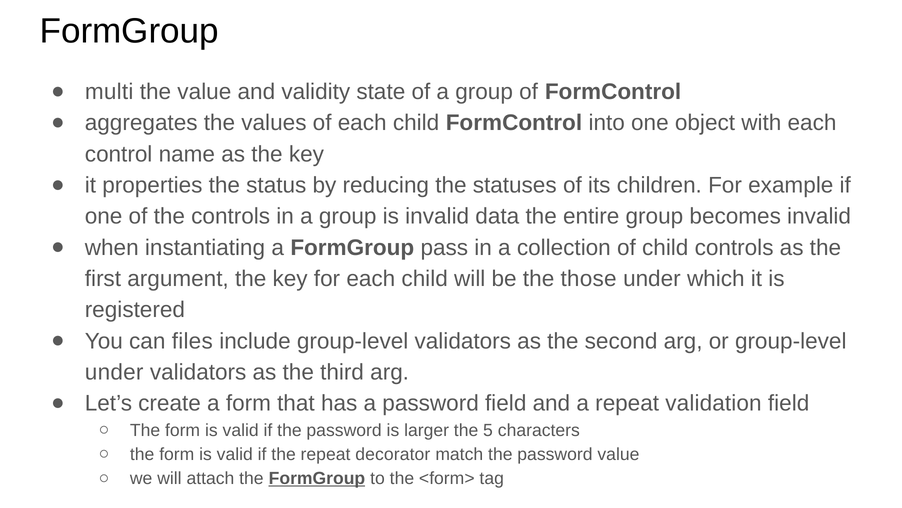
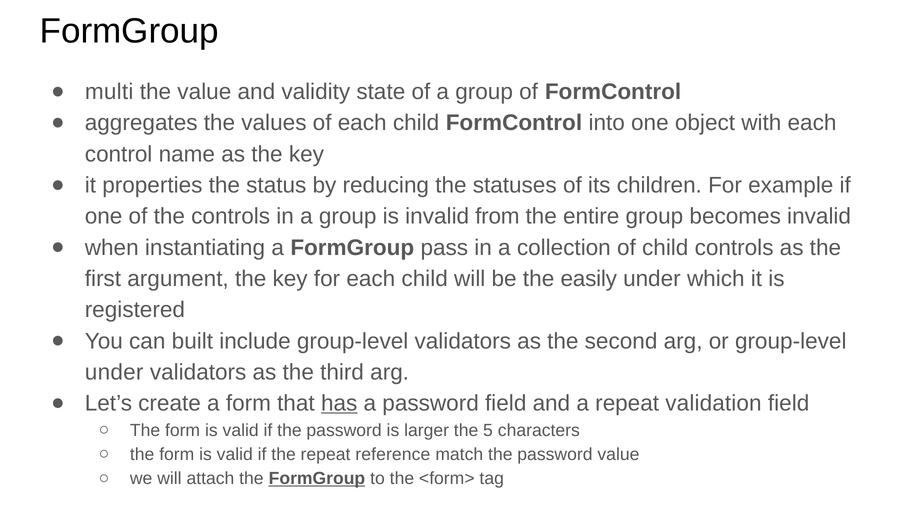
data: data -> from (497, 216)
those: those -> easily (589, 278)
files: files -> built (192, 341)
has underline: none -> present (339, 403)
decorator: decorator -> reference (393, 454)
